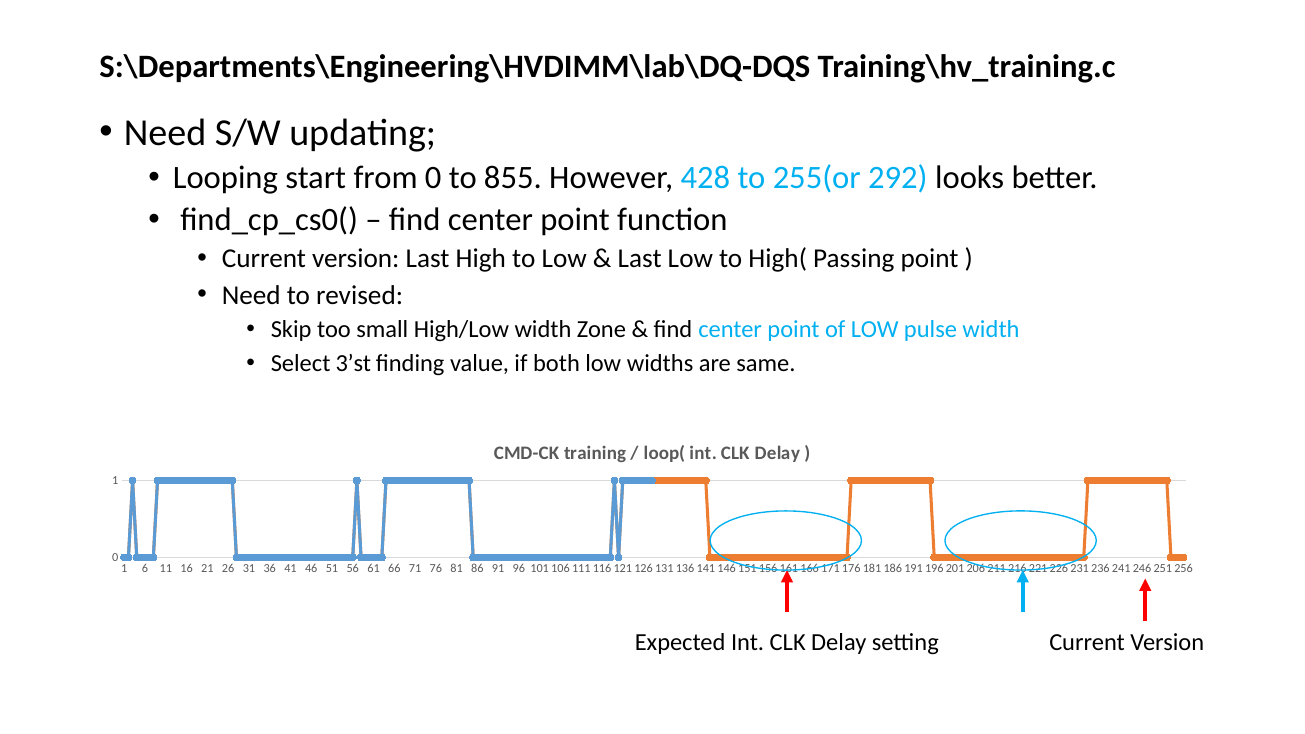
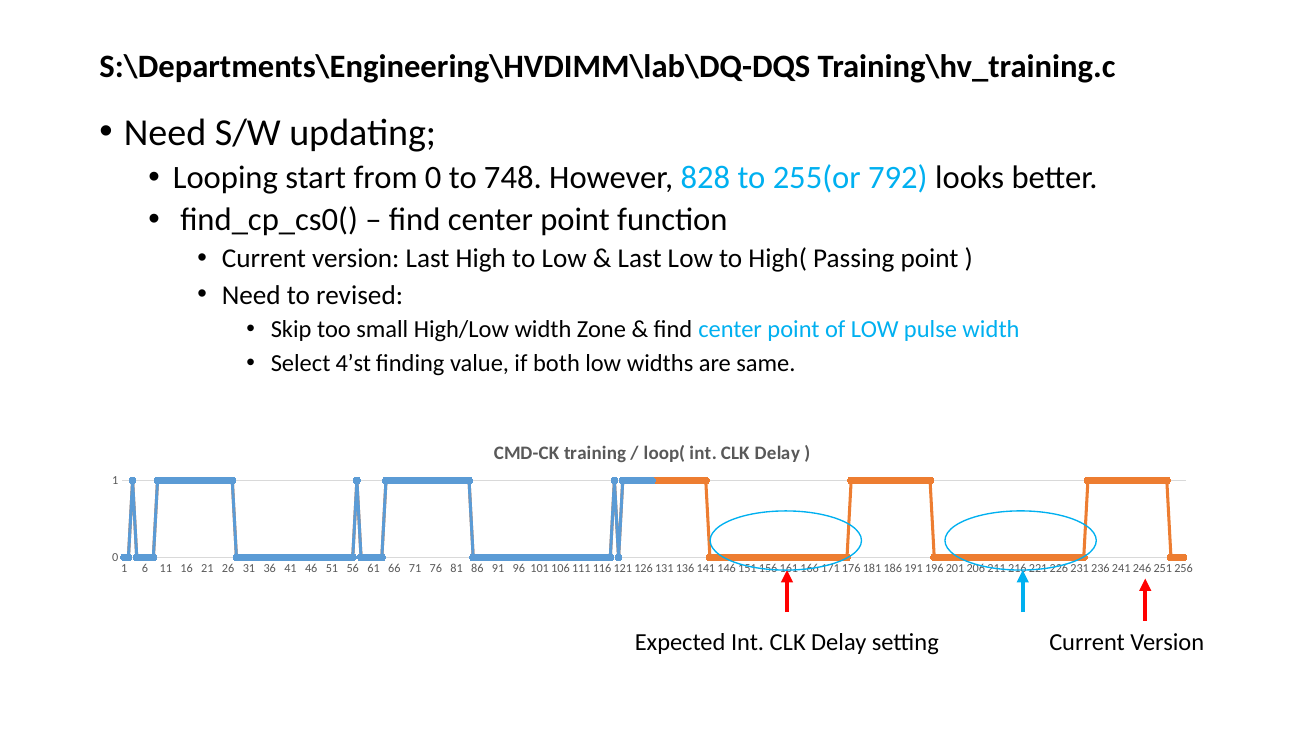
855: 855 -> 748 (513, 178)
428: 428 -> 828 (705, 178)
292: 292 -> 792 (898, 178)
3’st: 3’st -> 4’st (353, 363)
